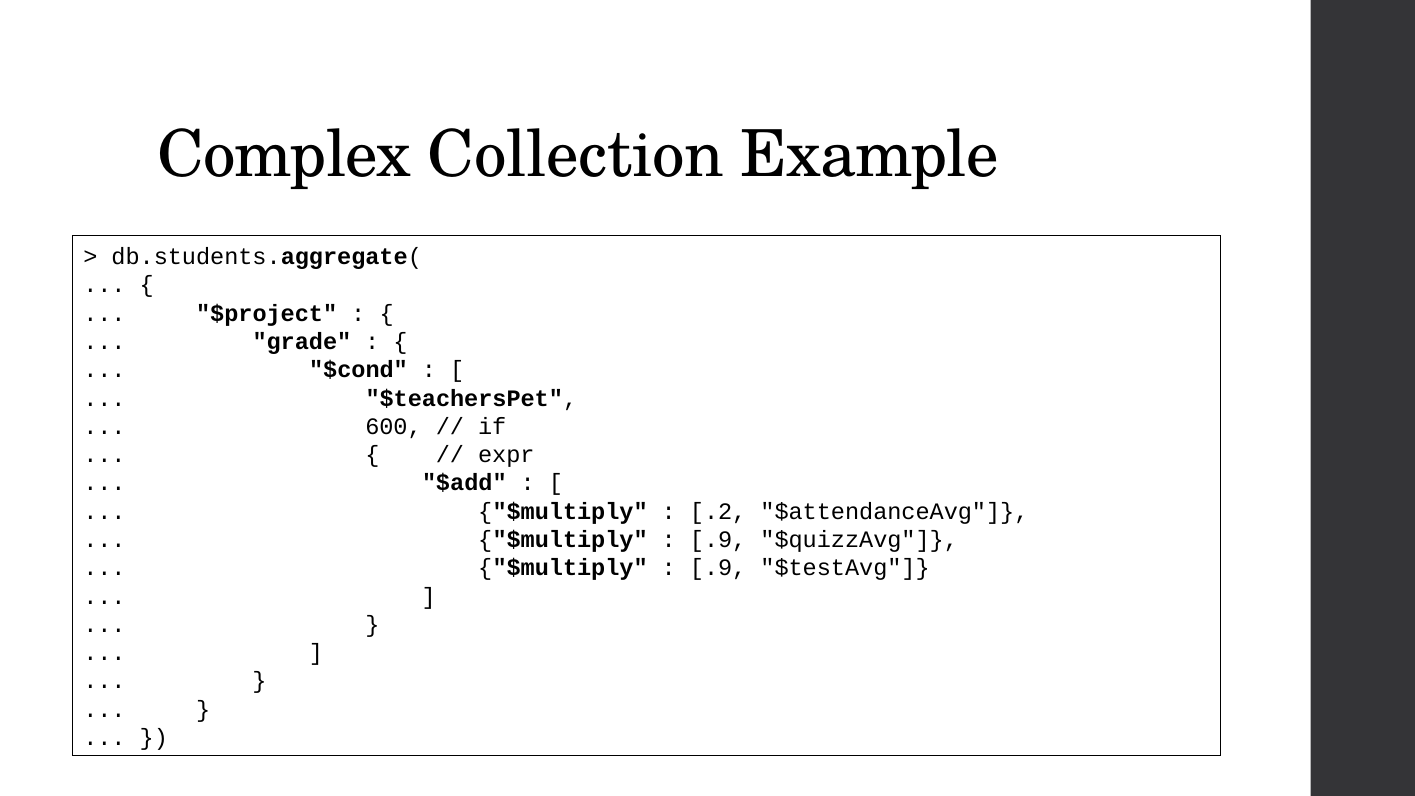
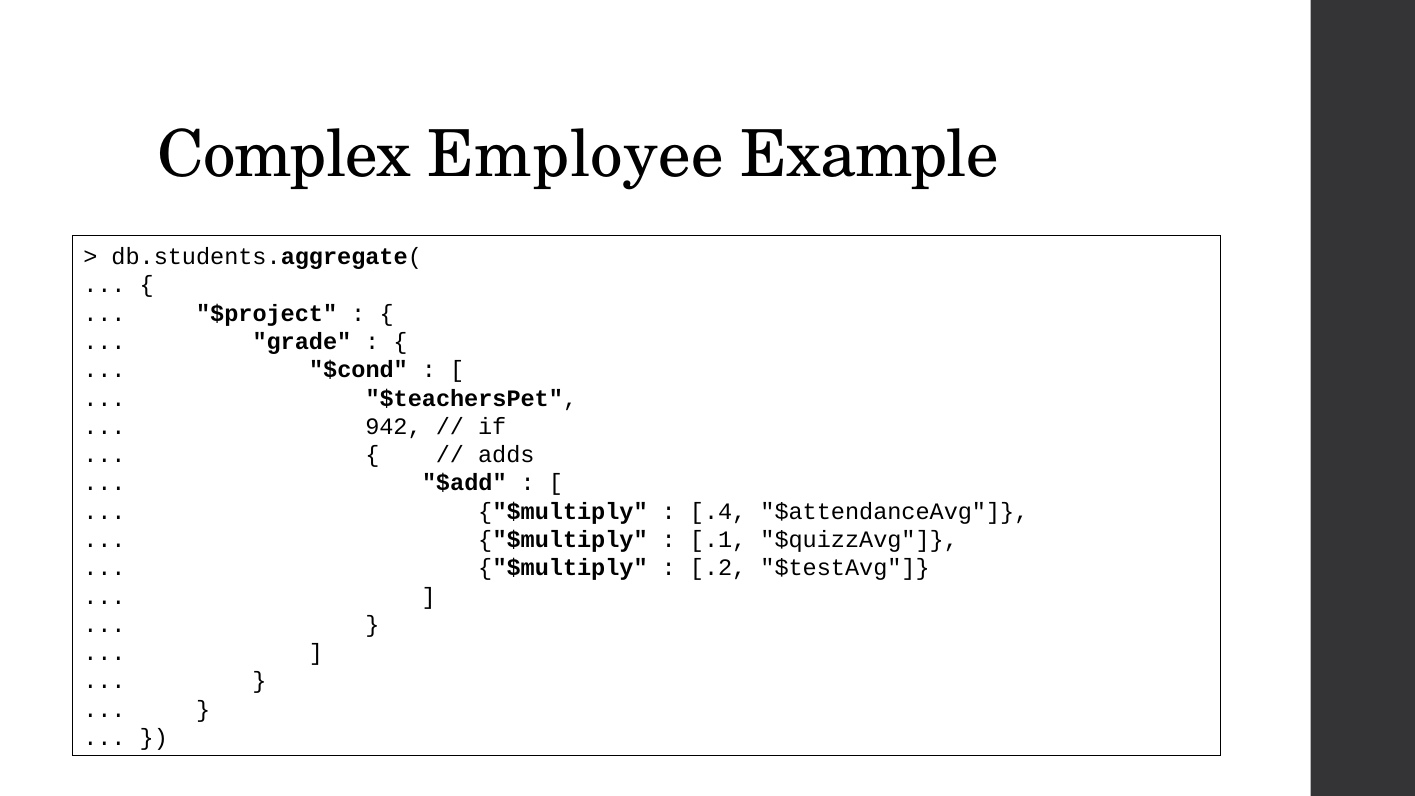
Collection: Collection -> Employee (576, 156)
600: 600 -> 942 (393, 426)
expr: expr -> adds (506, 455)
.2: .2 -> .4 (718, 511)
.9: .9 -> .1 (718, 540)
.9: .9 -> .2 (718, 568)
